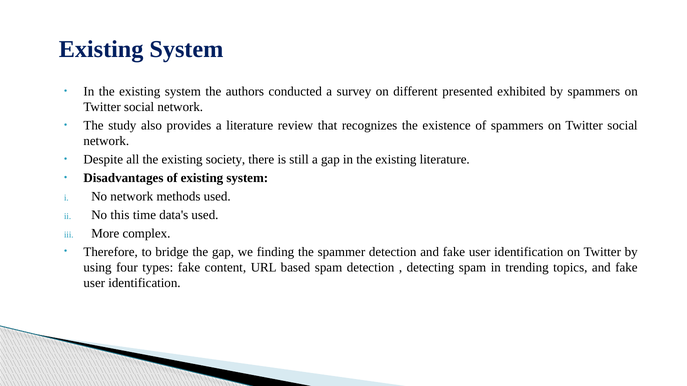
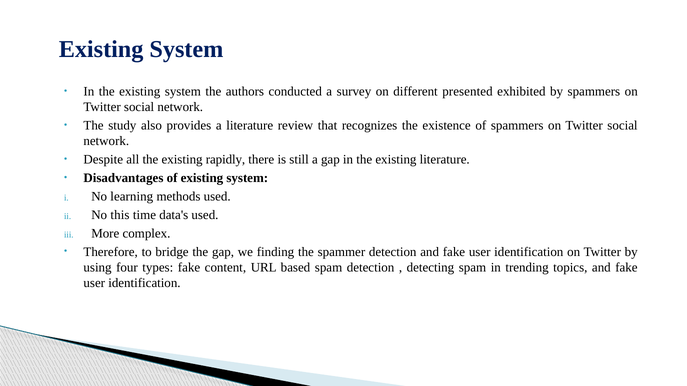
society: society -> rapidly (226, 160)
No network: network -> learning (132, 197)
